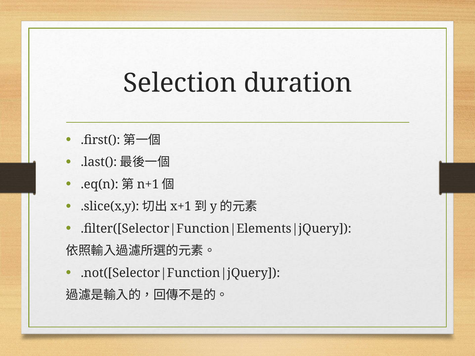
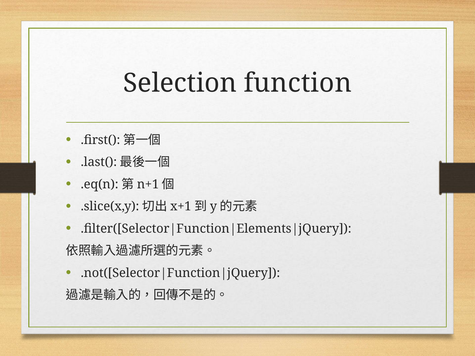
duration: duration -> function (298, 83)
